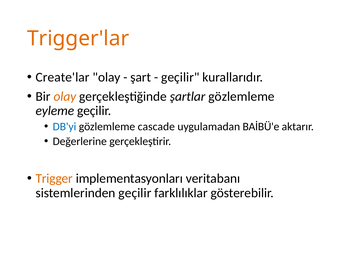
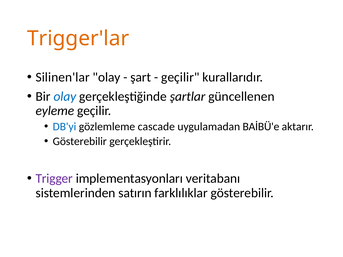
Create'lar: Create'lar -> Silinen'lar (63, 77)
olay colour: orange -> blue (65, 96)
şartlar gözlemleme: gözlemleme -> güncellenen (241, 96)
Değerlerine: Değerlerine -> Gösterebilir (80, 141)
Trigger colour: orange -> purple (54, 179)
sistemlerinden geçilir: geçilir -> satırın (135, 193)
